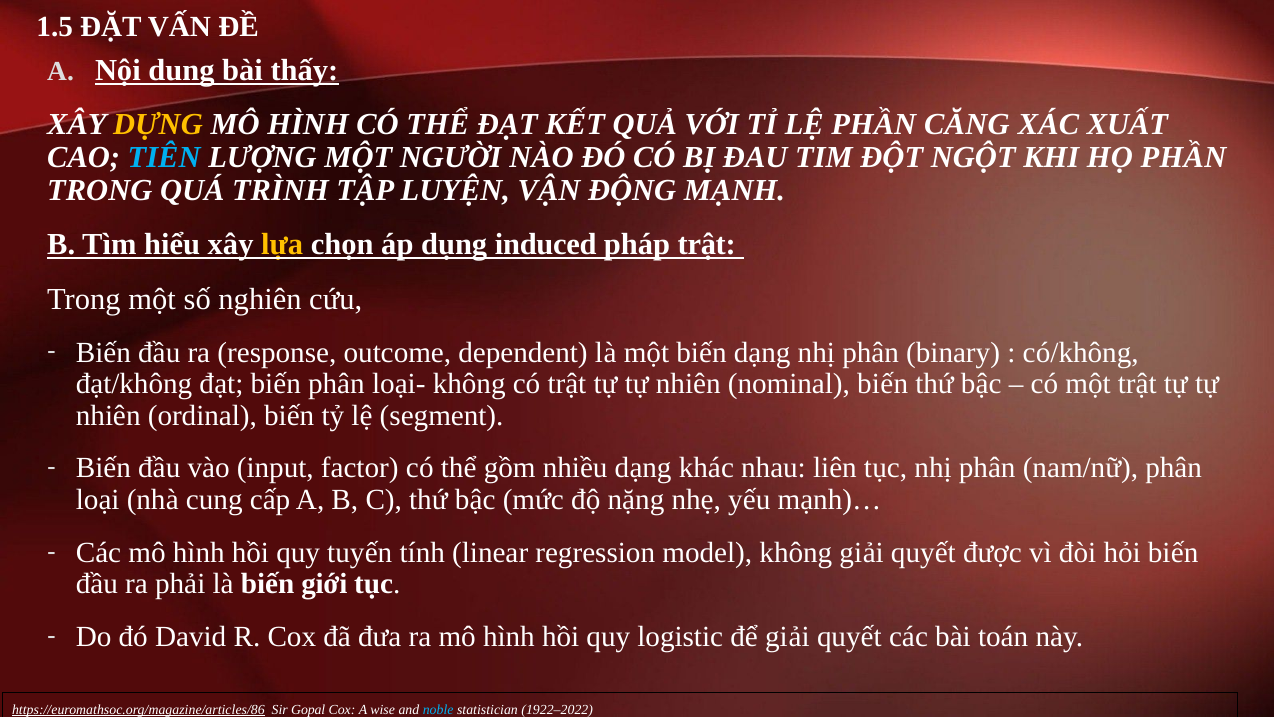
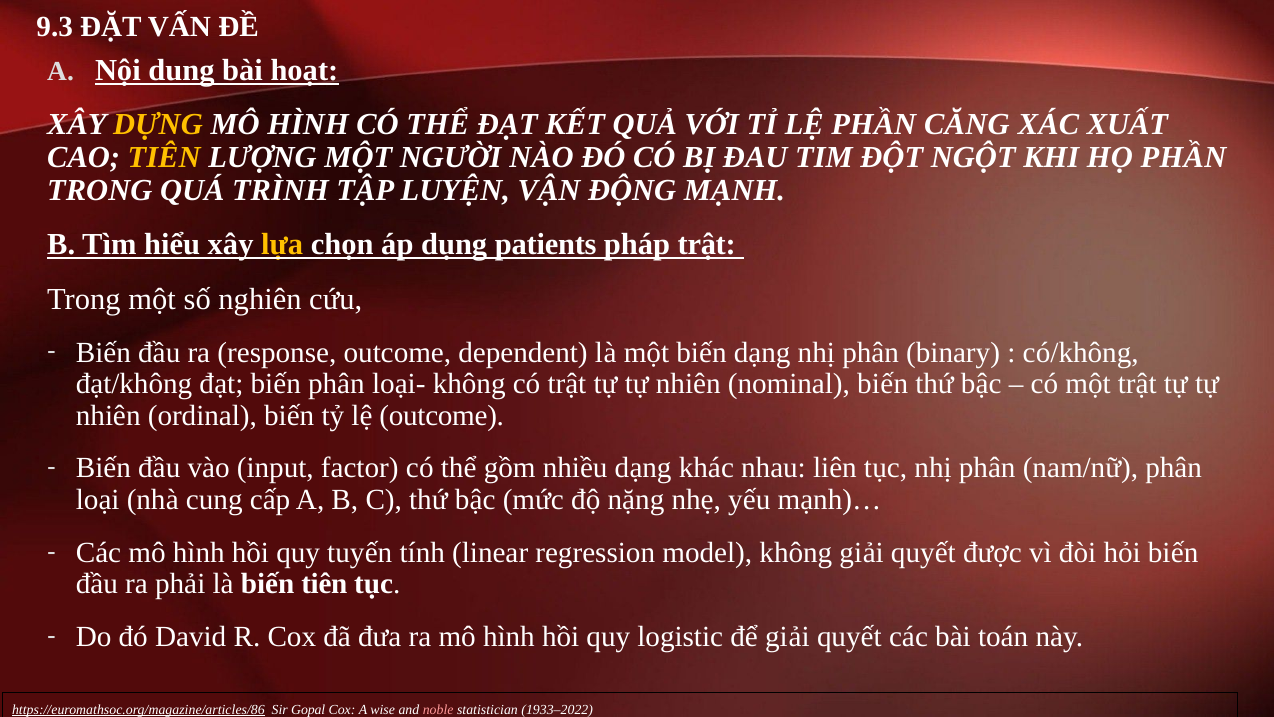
1.5: 1.5 -> 9.3 (55, 26)
thấy: thấy -> hoạt (304, 70)
TIÊN colour: light blue -> yellow (164, 158)
induced: induced -> patients (546, 245)
lệ segment: segment -> outcome (442, 415)
biến giới: giới -> tiên (324, 584)
noble colour: light blue -> pink (438, 709)
1922–2022: 1922–2022 -> 1933–2022 (557, 709)
